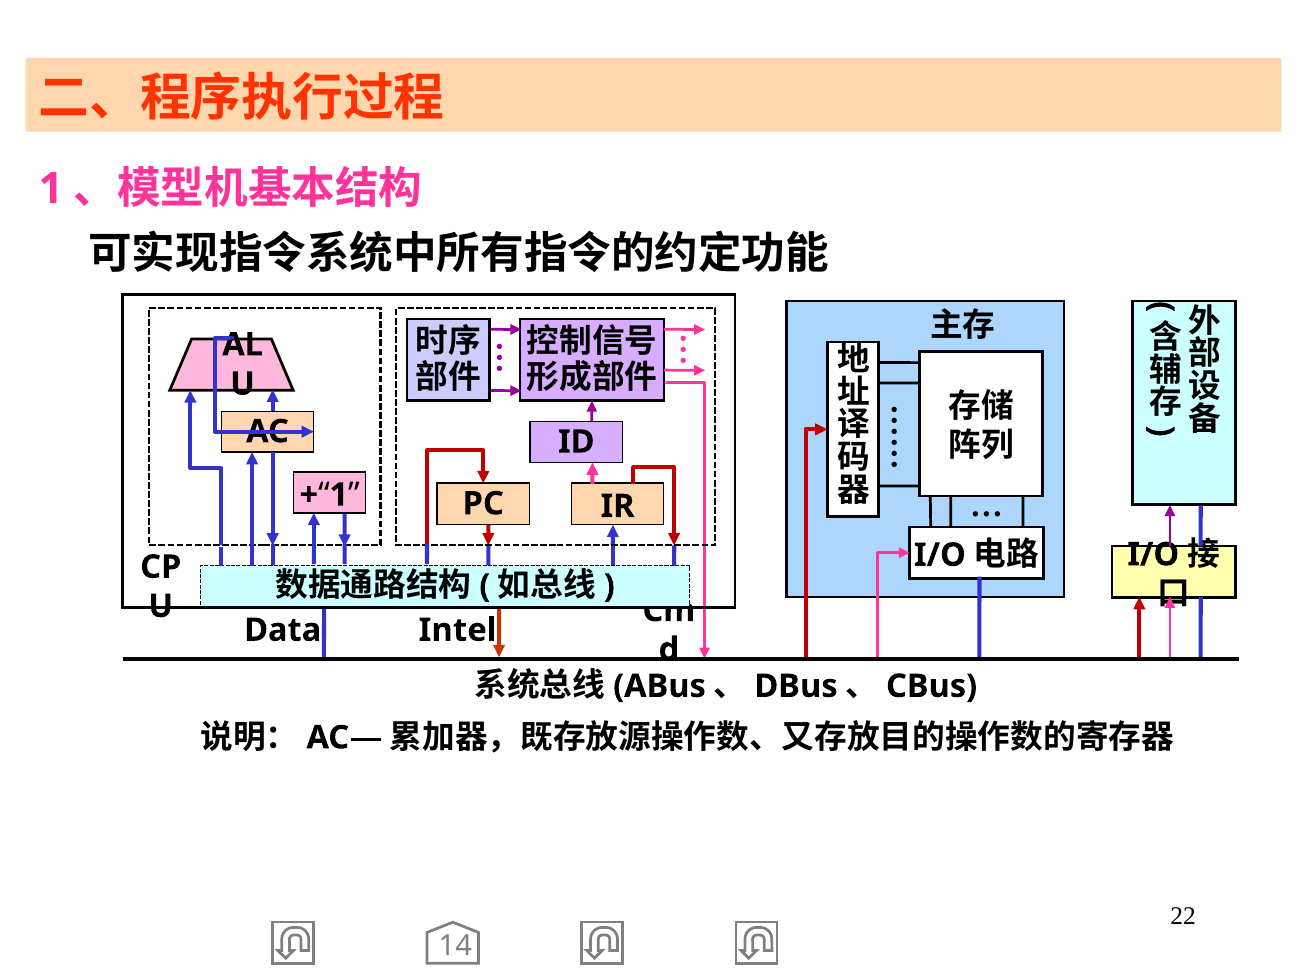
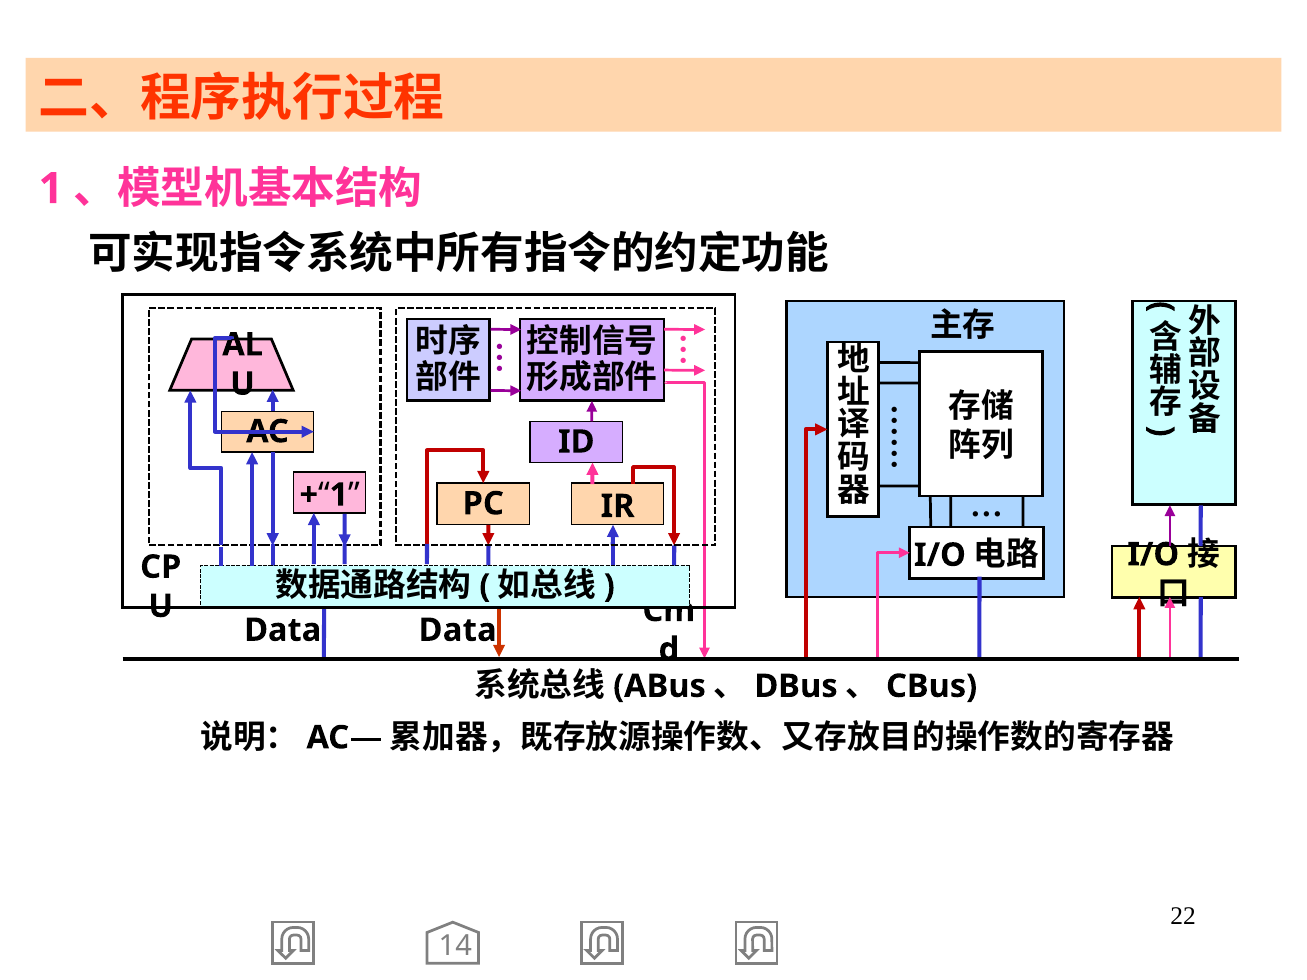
Intel: Intel -> Data (458, 630)
